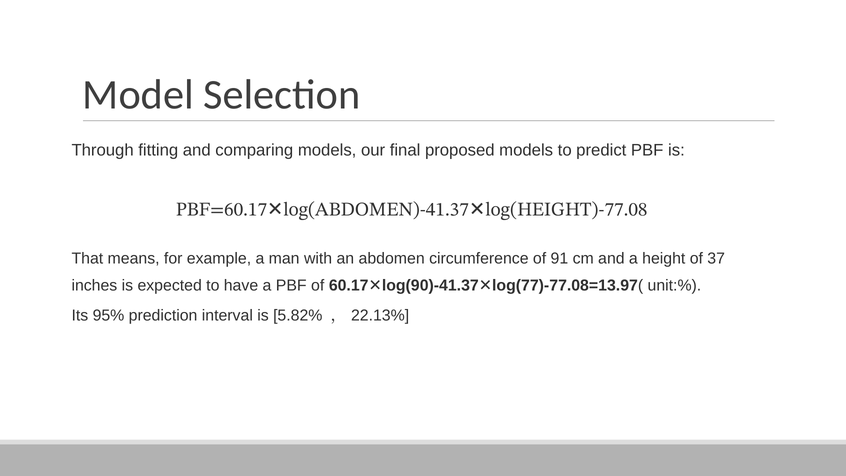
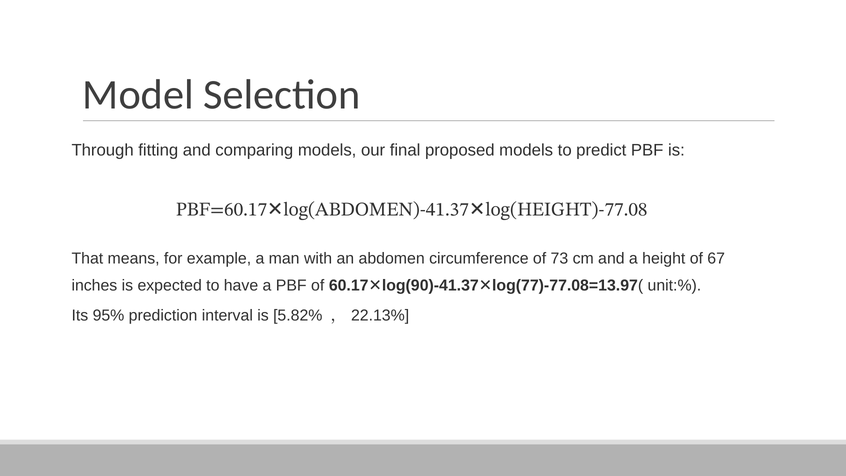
91: 91 -> 73 (559, 259)
37: 37 -> 67 (716, 259)
